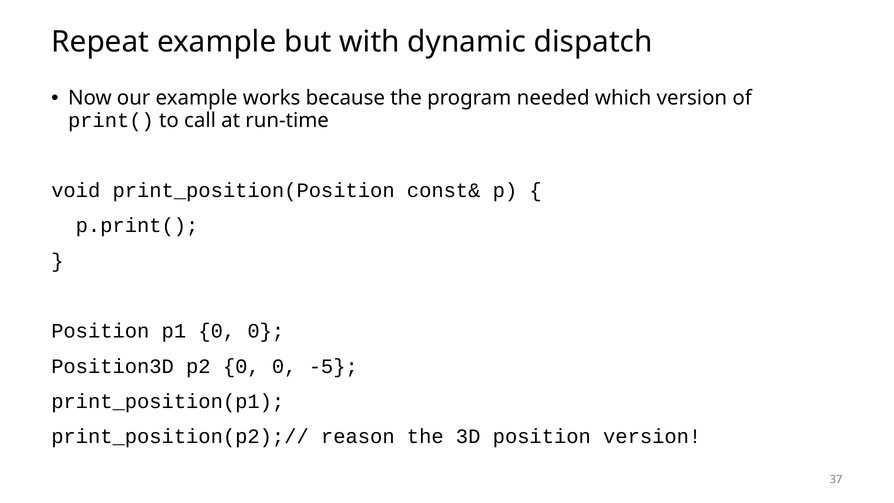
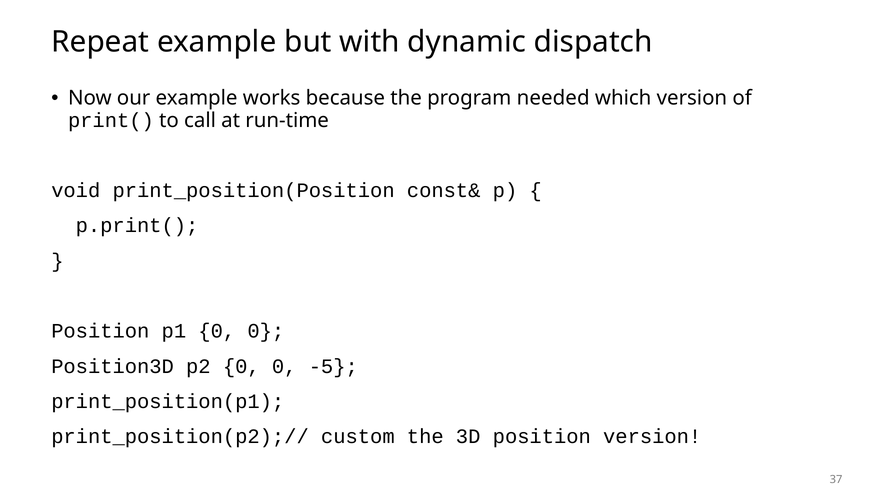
reason: reason -> custom (358, 437)
